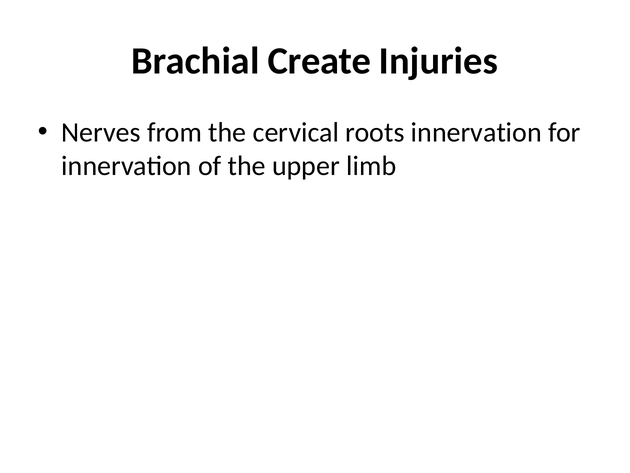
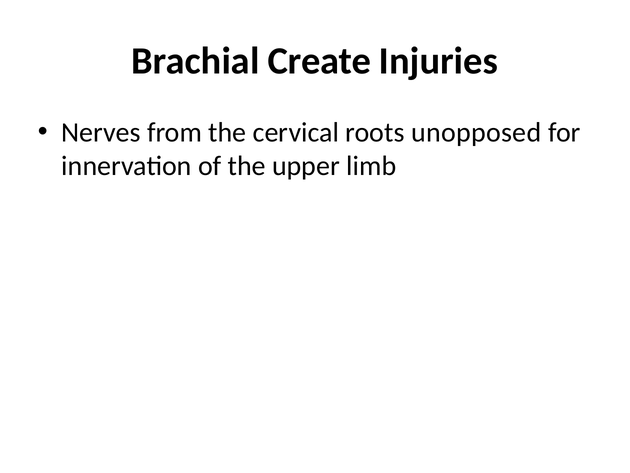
roots innervation: innervation -> unopposed (476, 132)
